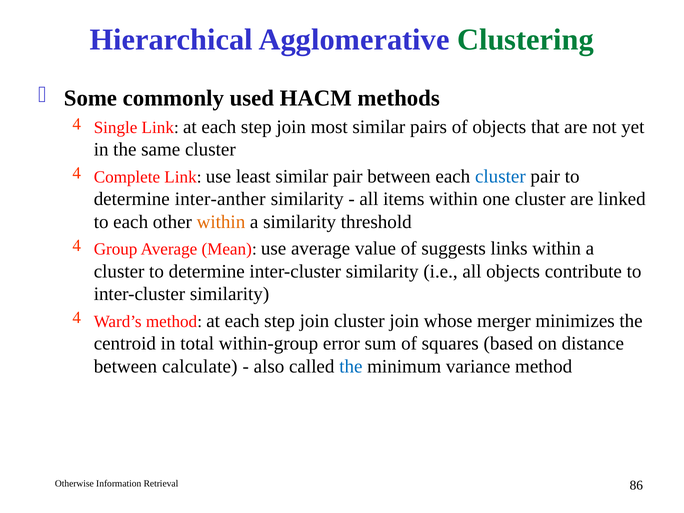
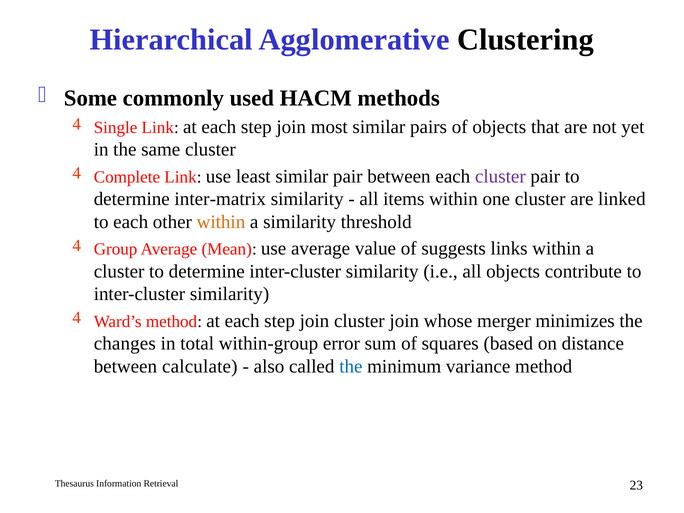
Clustering colour: green -> black (526, 40)
cluster colour: blue -> purple (500, 176)
inter-anther: inter-anther -> inter-matrix (220, 199)
centroid: centroid -> changes (125, 344)
Otherwise: Otherwise -> Thesaurus (74, 484)
86: 86 -> 23 (636, 485)
